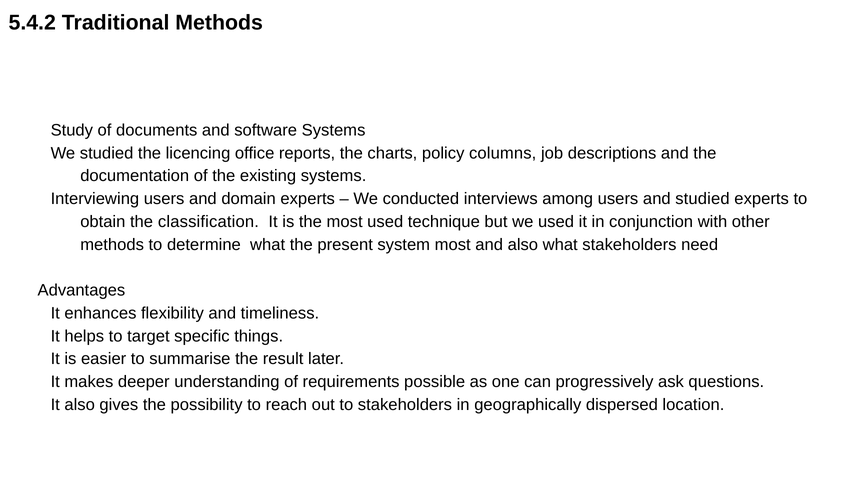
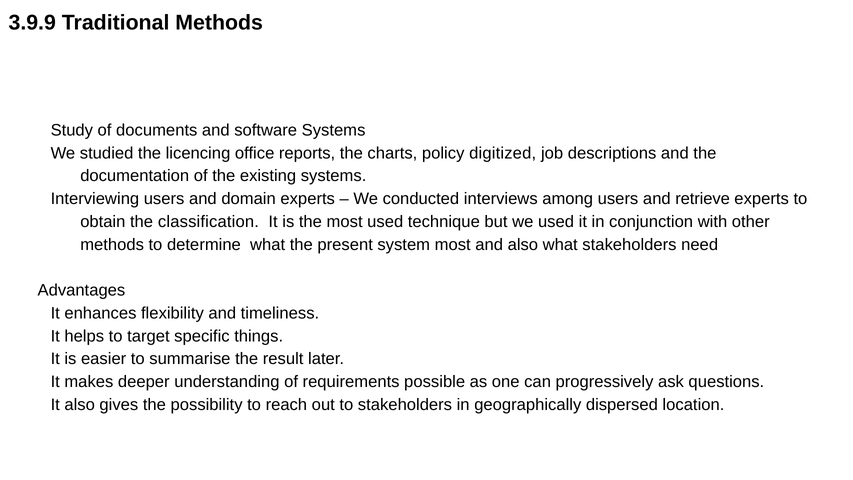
5.4.2: 5.4.2 -> 3.9.9 (32, 23)
columns: columns -> digitized (503, 153)
and studied: studied -> retrieve (703, 199)
